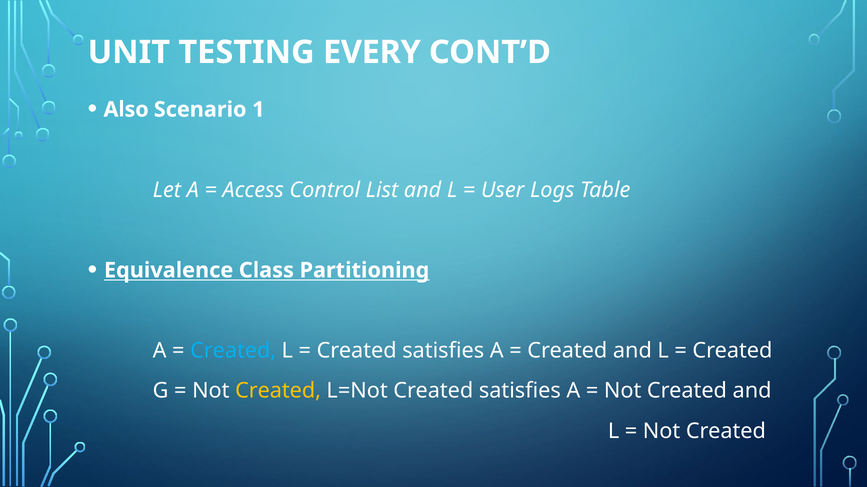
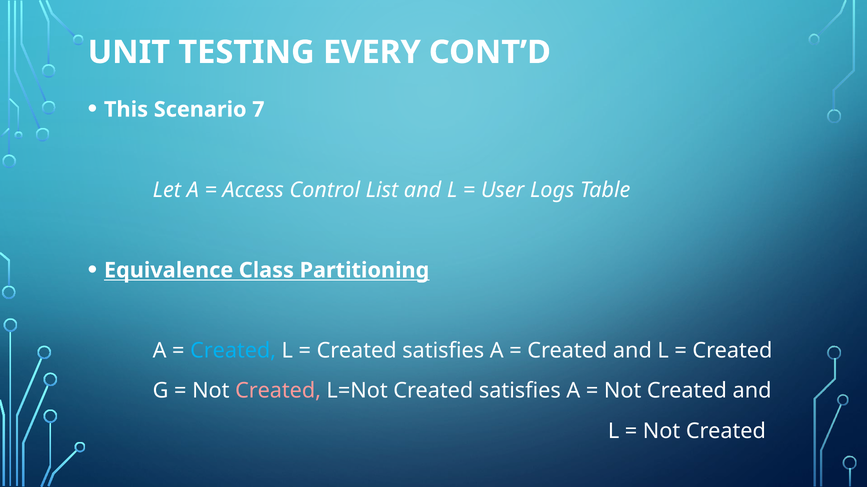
Also: Also -> This (126, 110)
1: 1 -> 7 (258, 110)
Created colour: yellow -> pink (278, 391)
